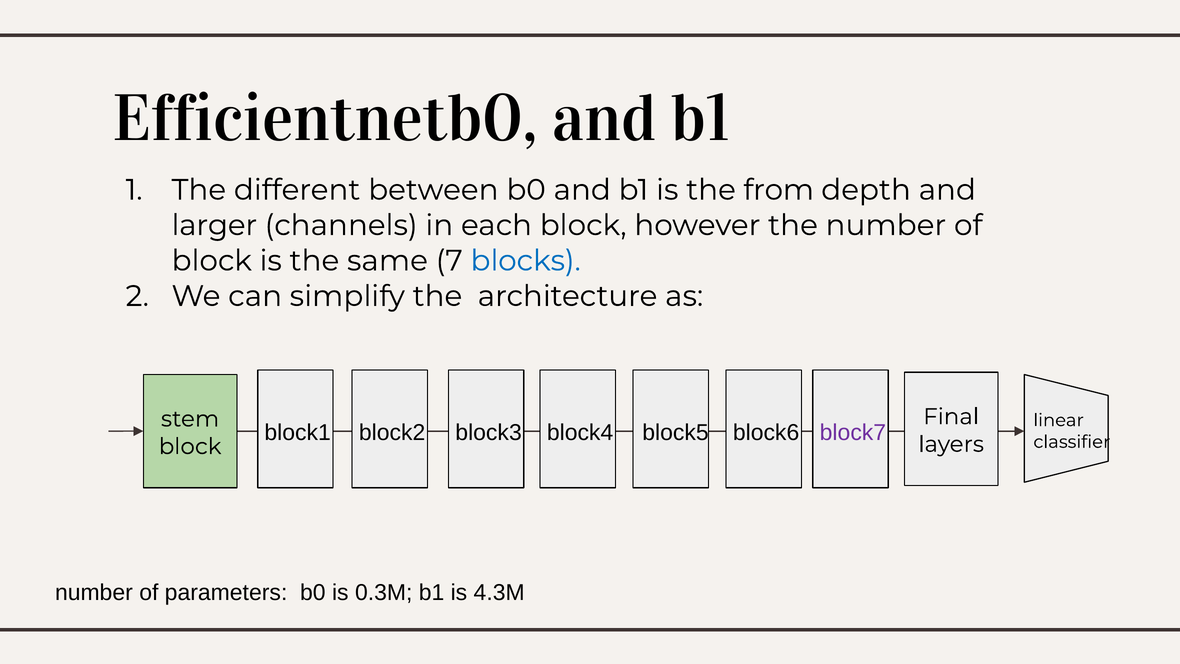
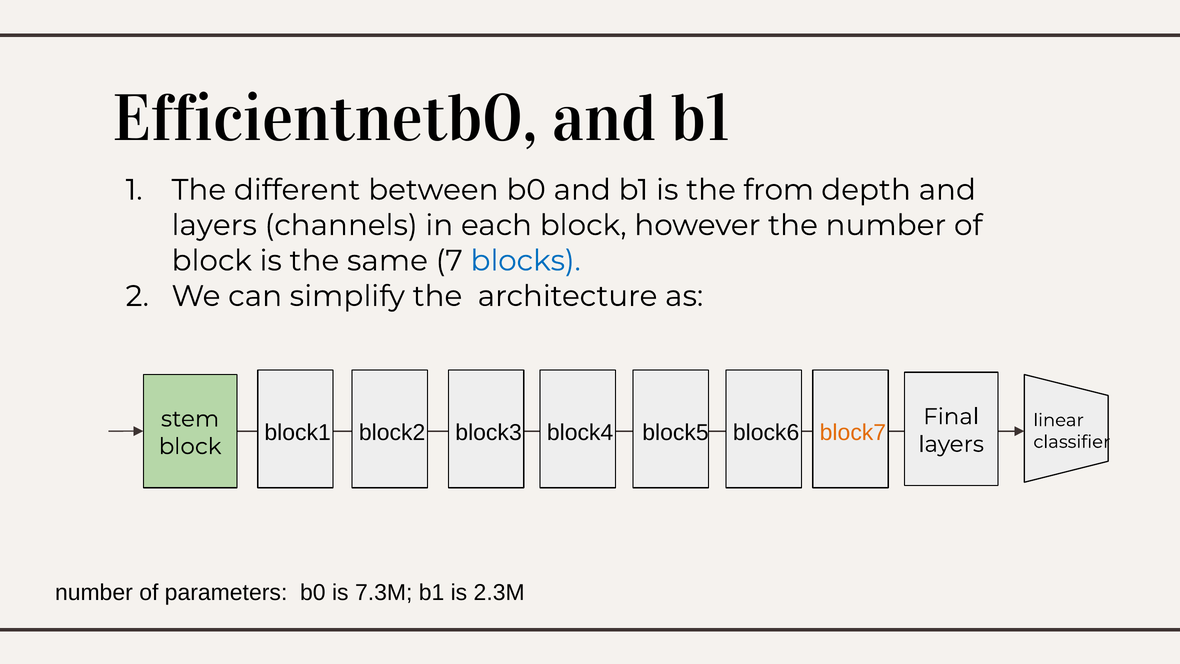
larger: larger -> layers (214, 225)
block7 colour: purple -> orange (853, 433)
0.3M: 0.3M -> 7.3M (384, 592)
4.3M: 4.3M -> 2.3M (499, 592)
